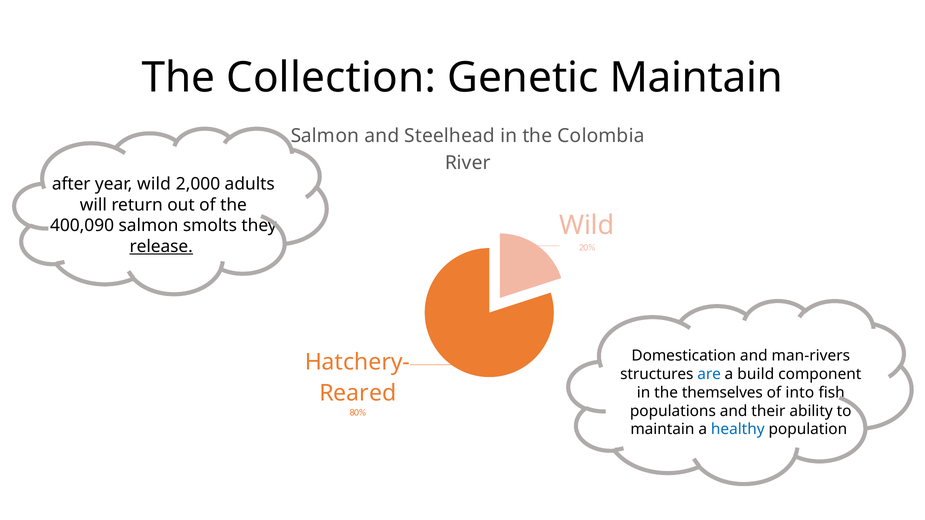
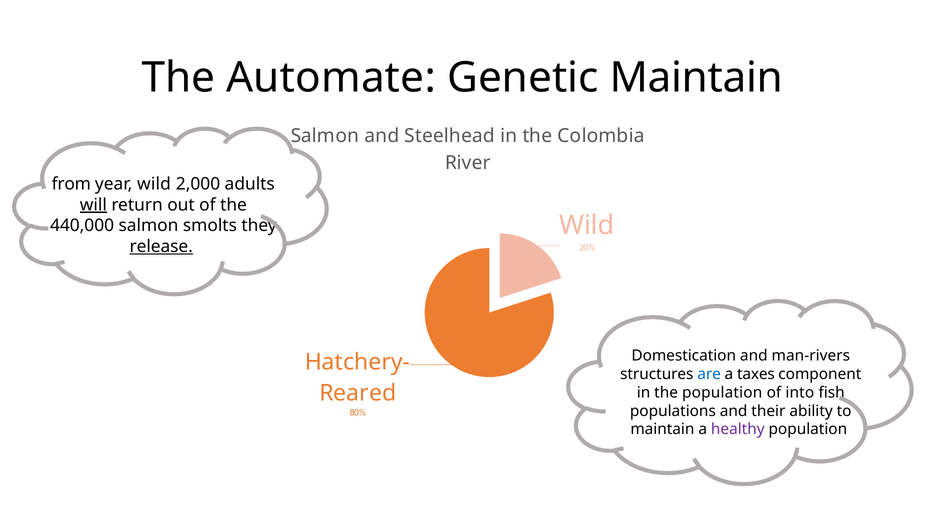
Collection: Collection -> Automate (331, 78)
after: after -> from (71, 184)
will underline: none -> present (93, 205)
400,090: 400,090 -> 440,000 (82, 226)
build: build -> taxes (756, 374)
the themselves: themselves -> population (722, 393)
healthy colour: blue -> purple (738, 430)
